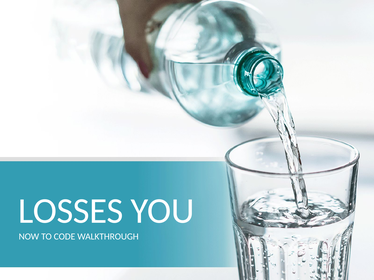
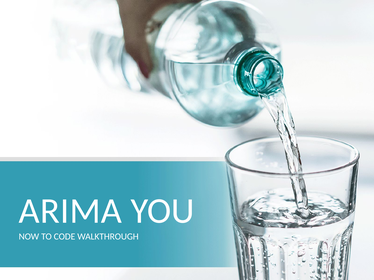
LOSSES: LOSSES -> ARIMA (70, 211)
